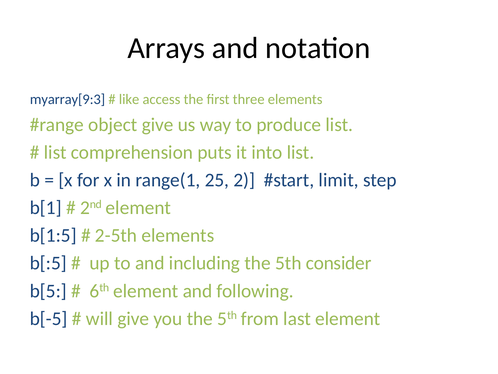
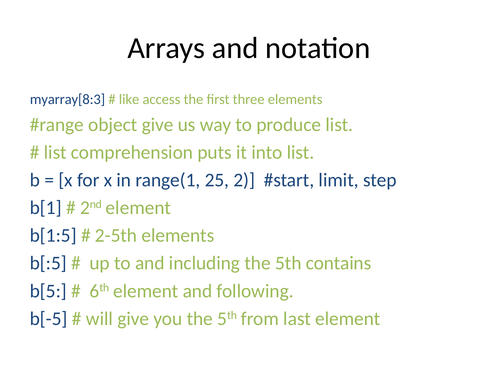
myarray[9:3: myarray[9:3 -> myarray[8:3 (68, 99)
consider: consider -> contains (339, 263)
